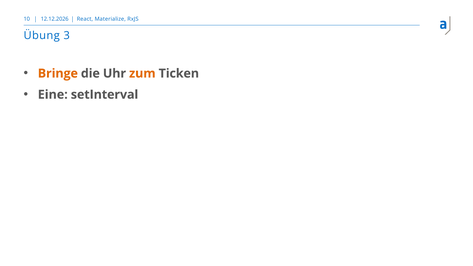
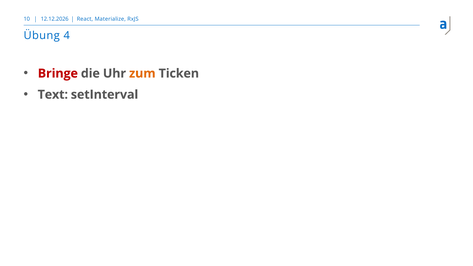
3: 3 -> 4 (67, 35)
Bringe colour: orange -> red (58, 73)
Eine: Eine -> Text (53, 95)
